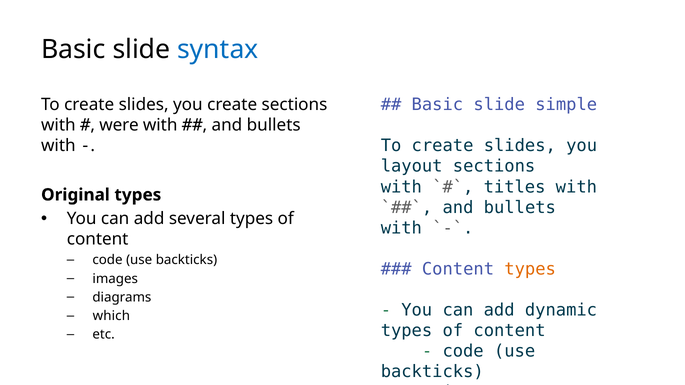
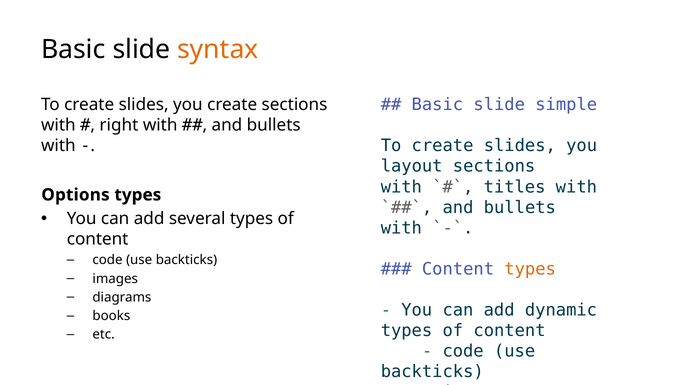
syntax colour: blue -> orange (218, 49)
were: were -> right (119, 125)
Original: Original -> Options (75, 195)
which: which -> books (111, 316)
